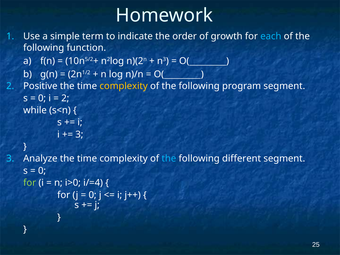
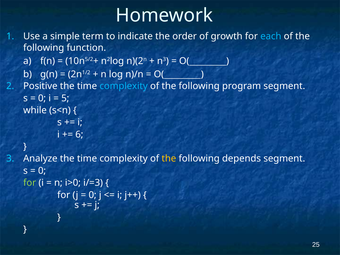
complexity colour: yellow -> light blue (124, 86)
2: 2 -> 5 (65, 98)
3: 3 -> 6 (79, 134)
the colour: light blue -> yellow (169, 159)
different: different -> depends (242, 159)
i/=4: i/=4 -> i/=3 (93, 183)
